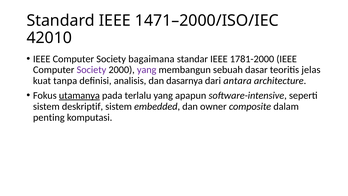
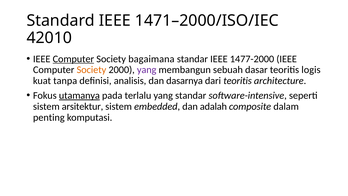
Computer underline: none -> present (73, 59)
1781-2000: 1781-2000 -> 1477-2000 (252, 59)
Society colour: purple -> orange (91, 70)
jelas: jelas -> logis (311, 70)
dari antara: antara -> teoritis (238, 81)
yang apapun: apapun -> standar (191, 95)
deskriptif: deskriptif -> arsitektur (83, 106)
owner: owner -> adalah (213, 106)
